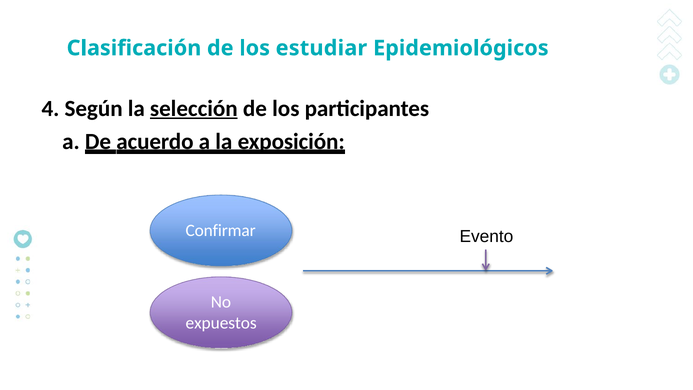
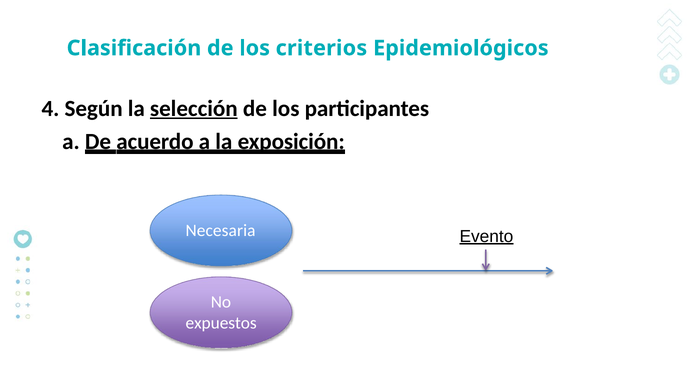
estudiar: estudiar -> criterios (321, 48)
Confirmar: Confirmar -> Necesaria (221, 230)
Evento underline: none -> present (486, 236)
